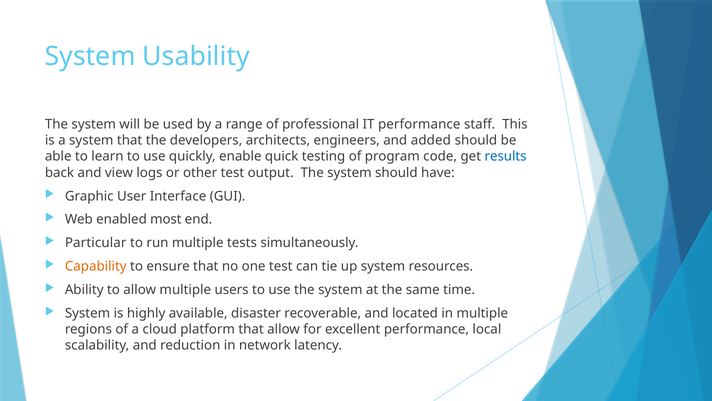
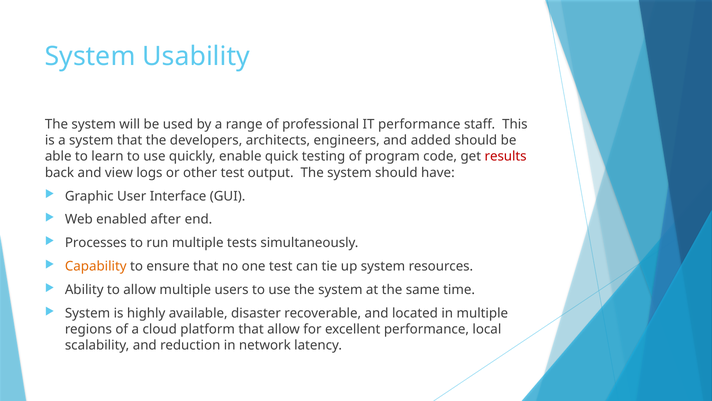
results colour: blue -> red (506, 156)
most: most -> after (166, 219)
Particular: Particular -> Processes (96, 243)
